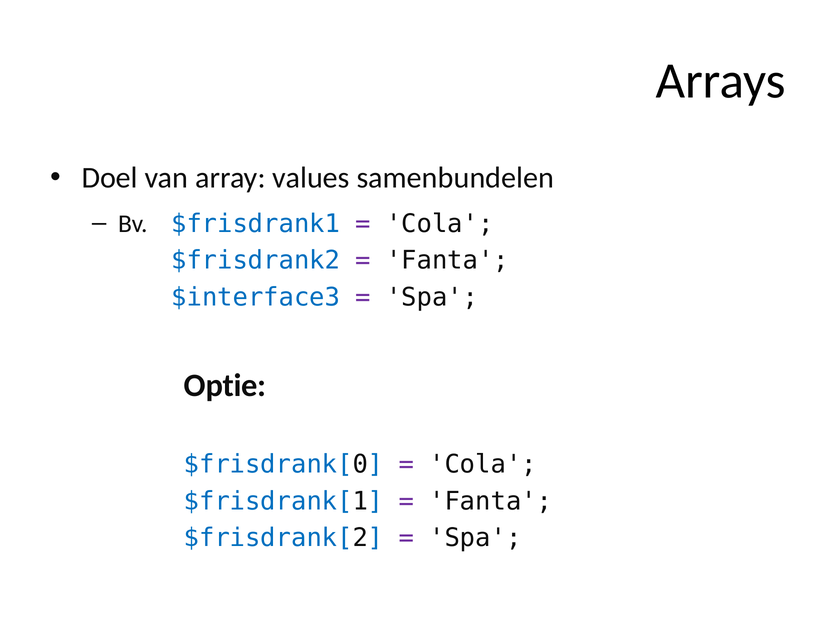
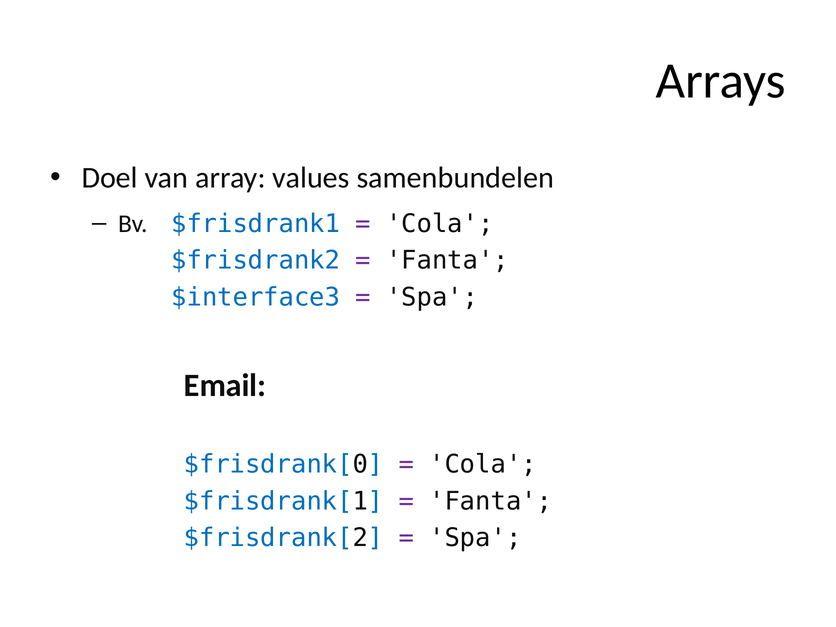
Optie: Optie -> Email (225, 386)
